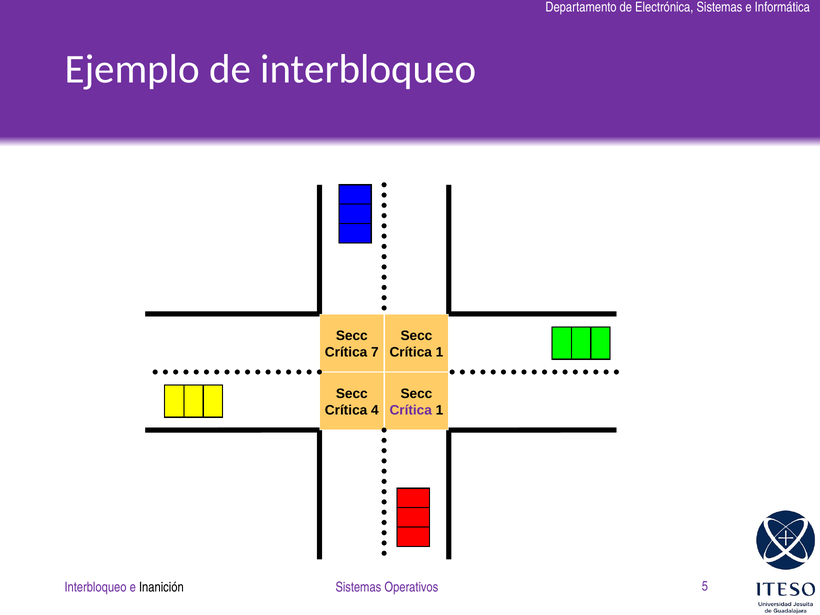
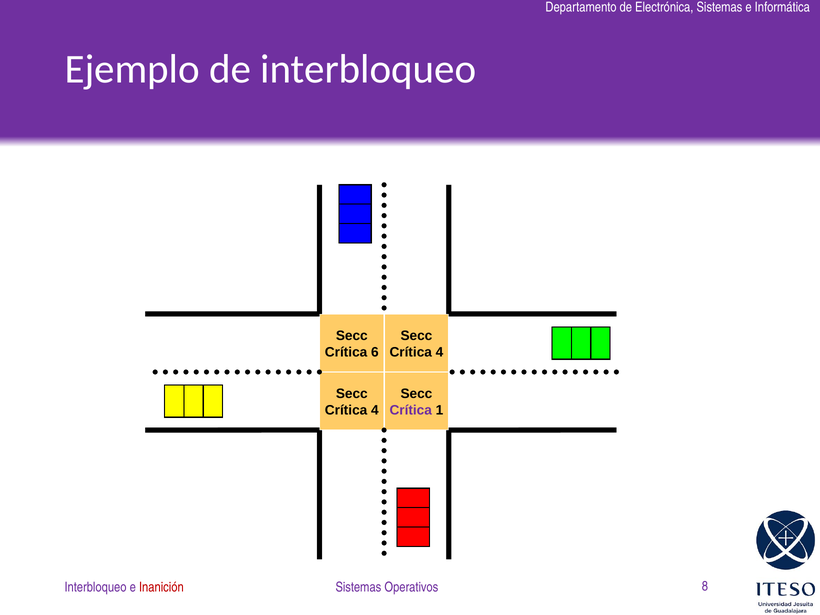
7: 7 -> 6 (375, 352)
1: 1 -> 4 (440, 352)
Inanición colour: black -> red (161, 587)
5: 5 -> 8 (705, 586)
